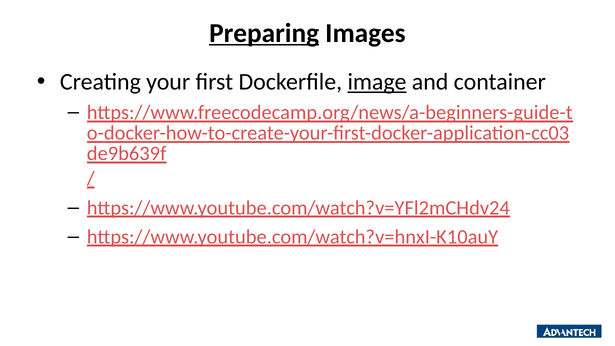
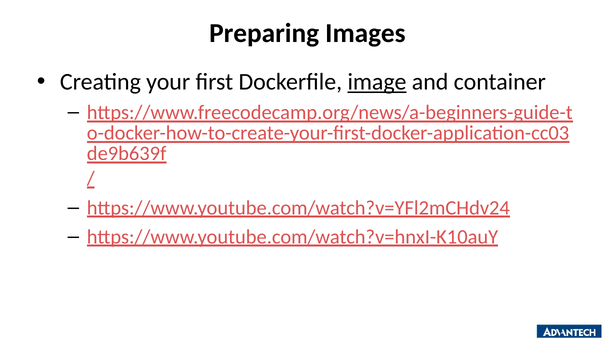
Preparing underline: present -> none (264, 33)
